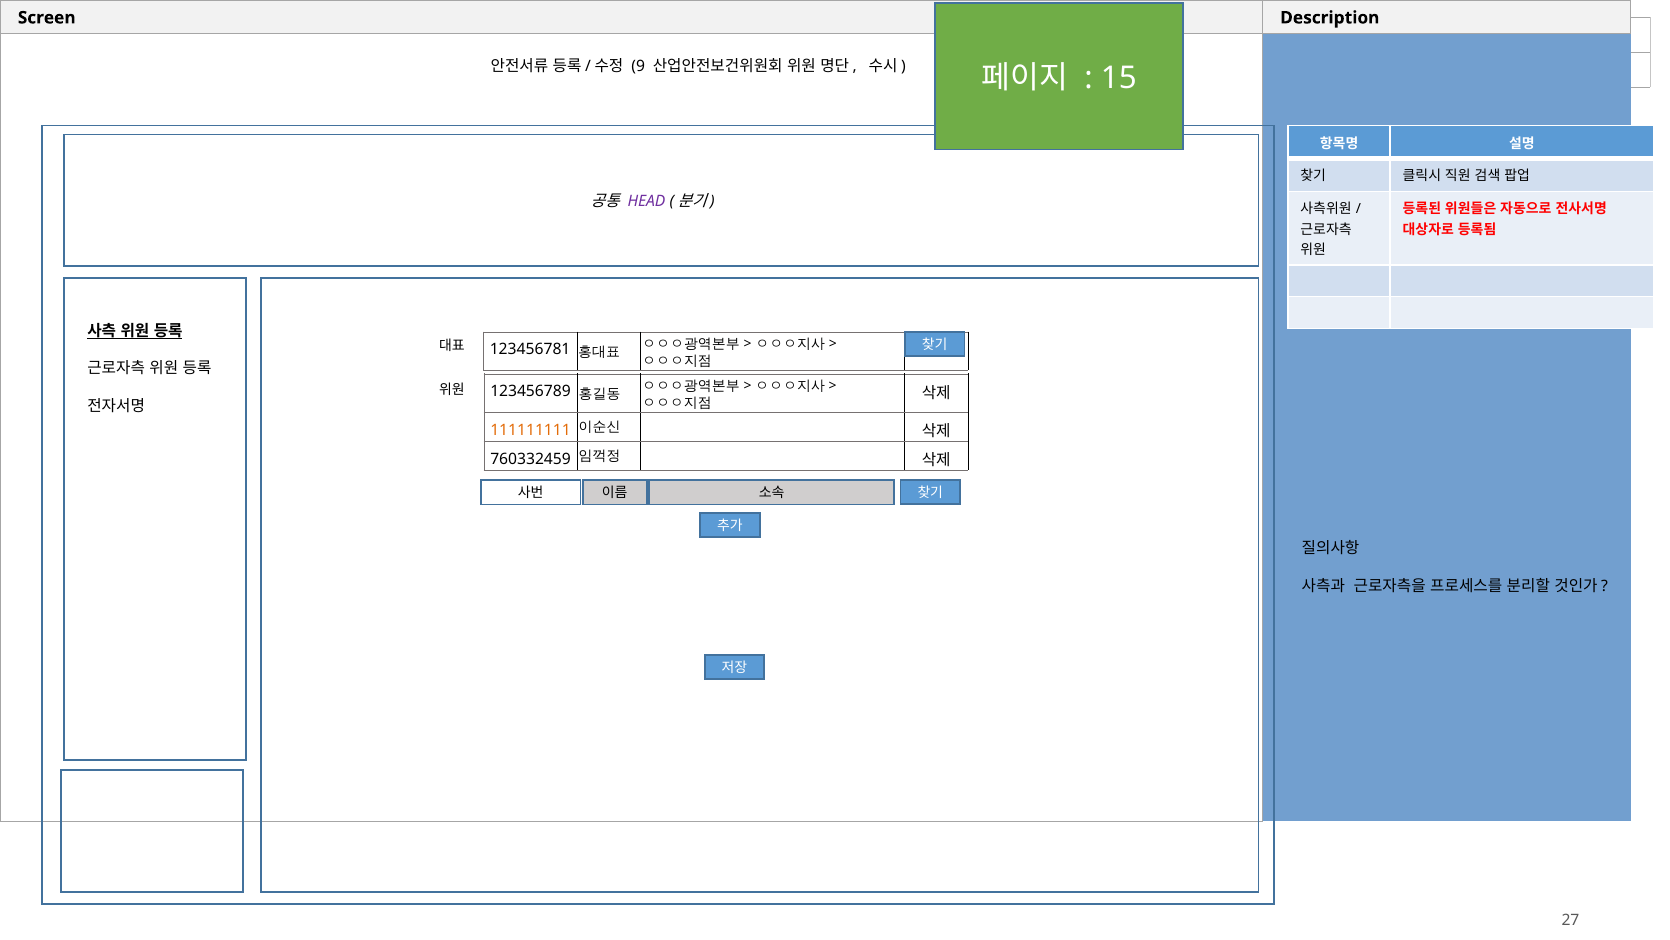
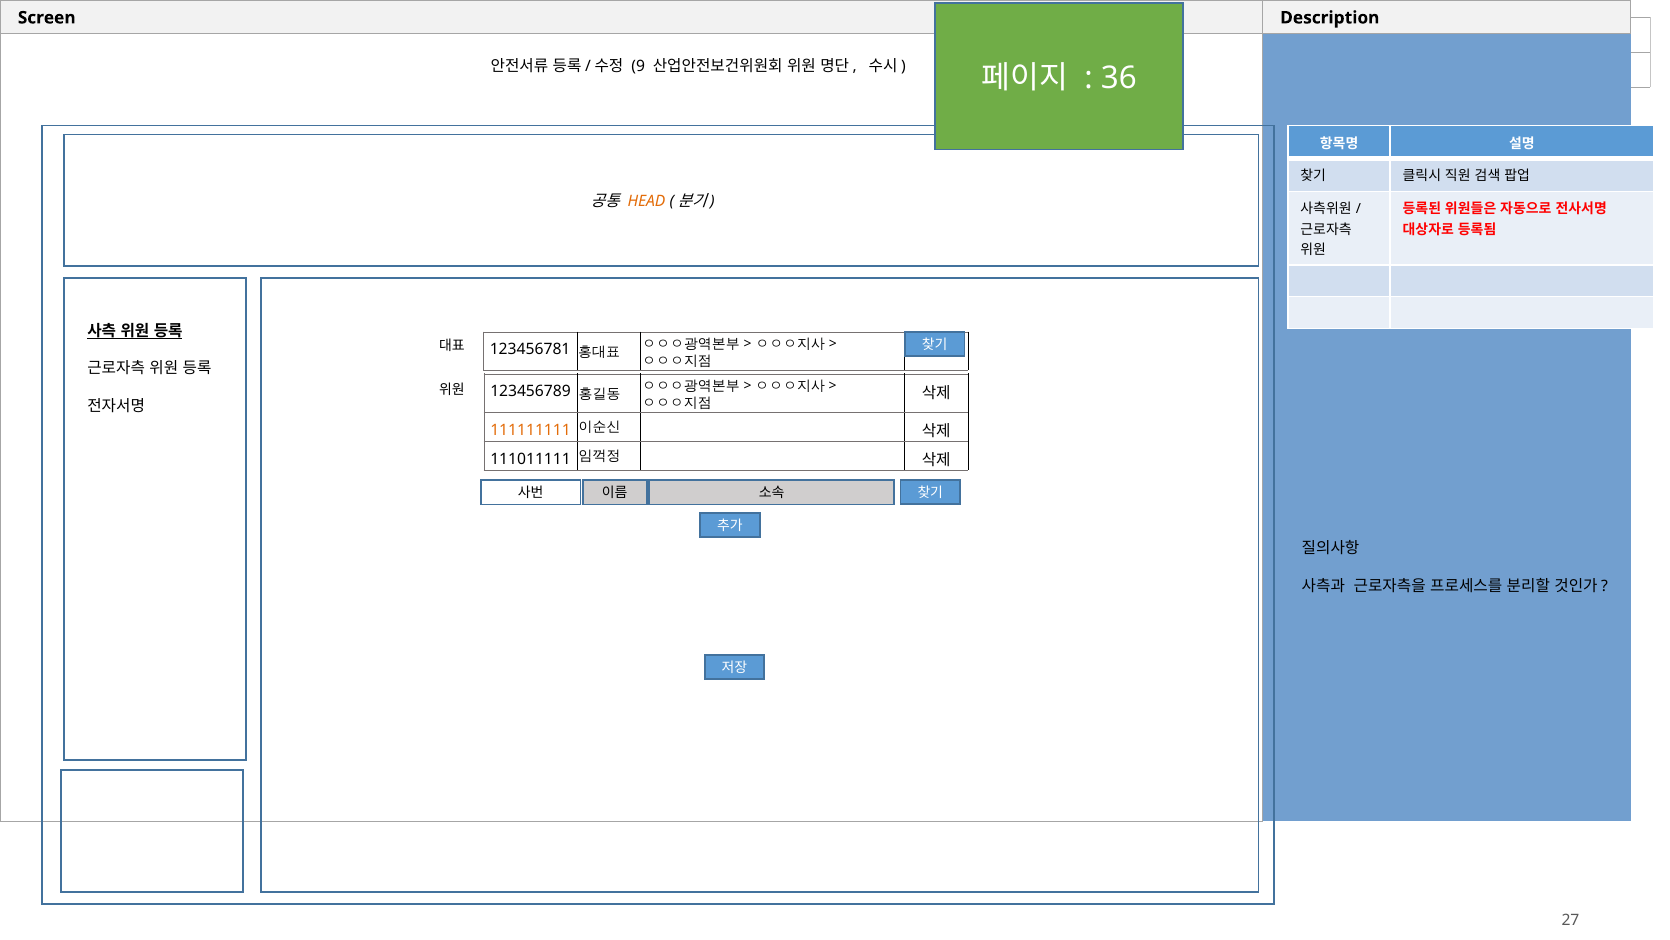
15: 15 -> 36 (1119, 78)
HEAD colour: purple -> orange (646, 201)
760332459: 760332459 -> 111011111 (531, 459)
